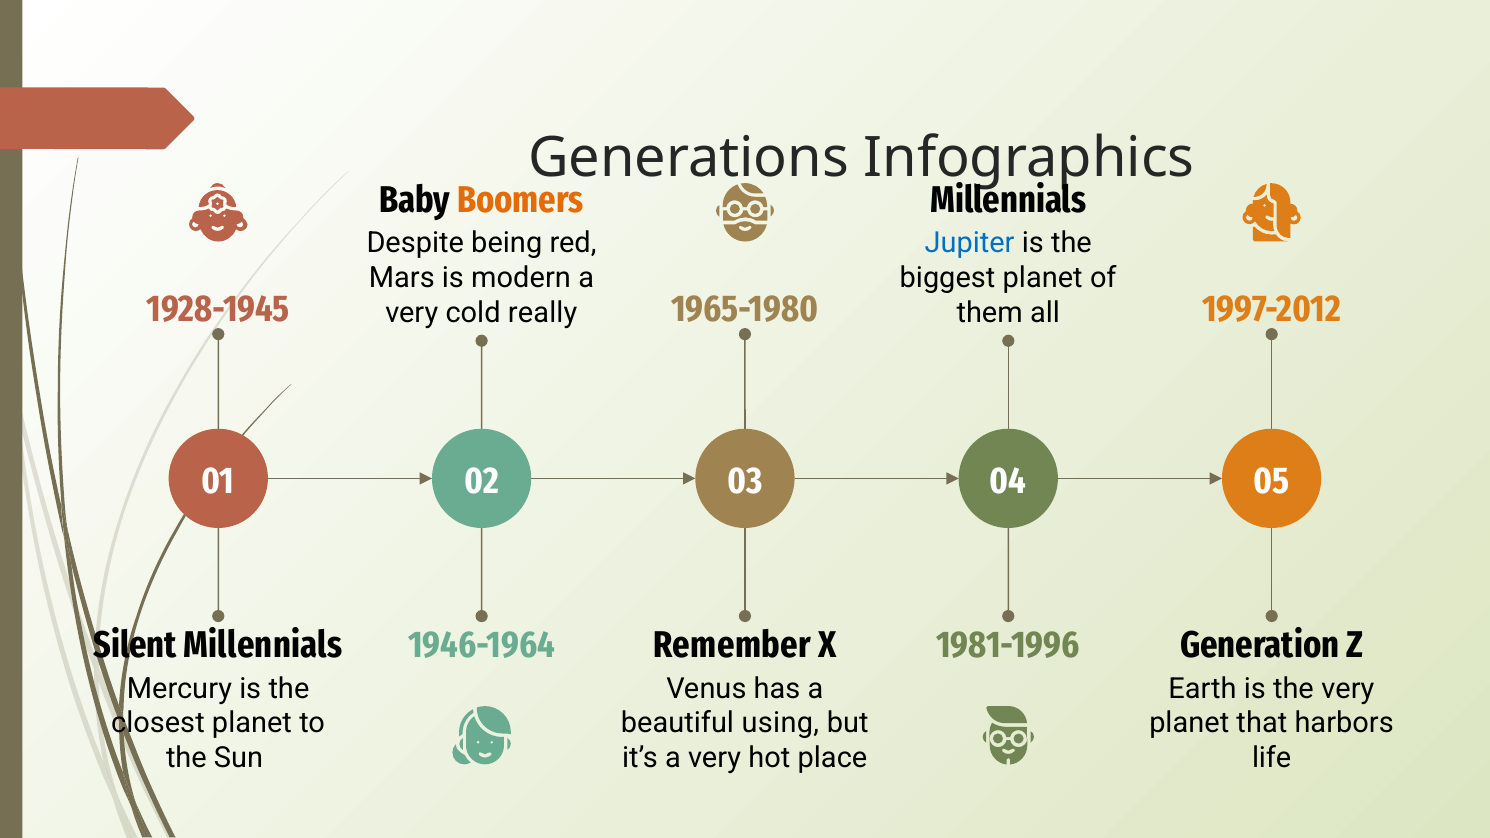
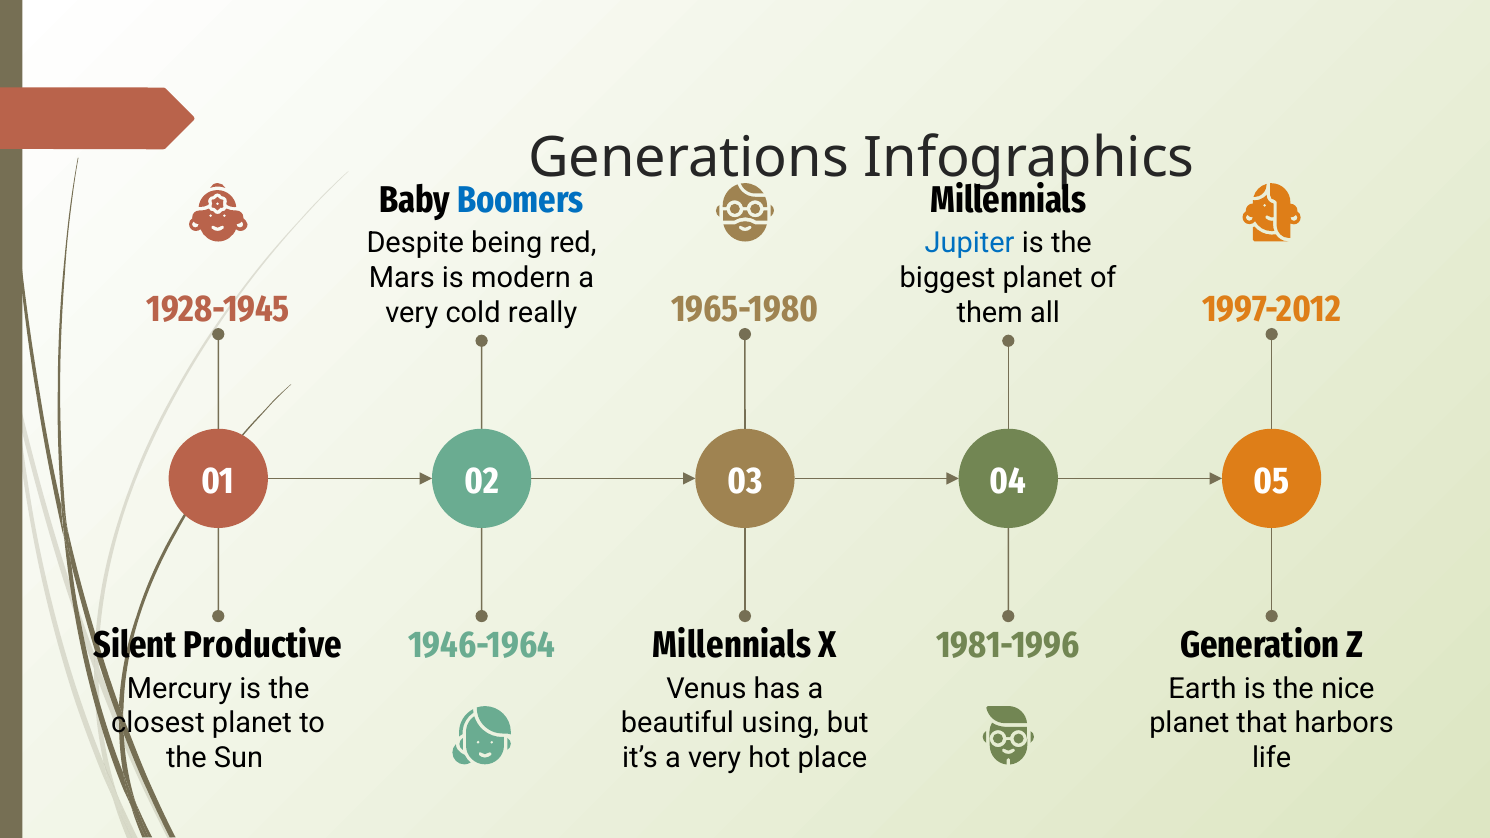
Boomers colour: orange -> blue (520, 200)
Silent Millennials: Millennials -> Productive (263, 646)
1946-1964 Remember: Remember -> Millennials (732, 646)
the very: very -> nice (1348, 689)
